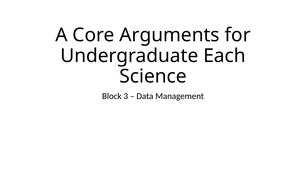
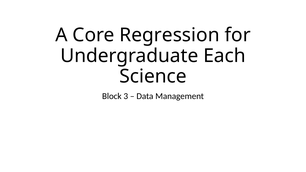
Arguments: Arguments -> Regression (169, 35)
